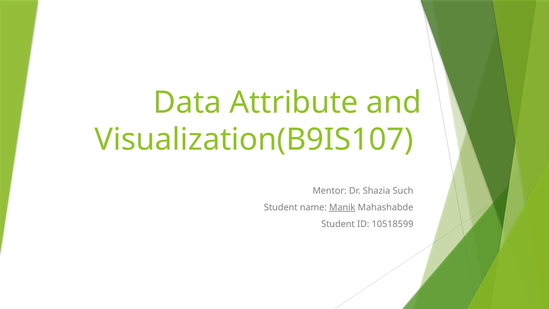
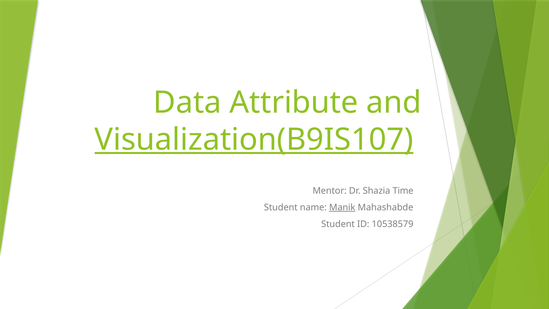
Visualization(B9IS107 underline: none -> present (254, 140)
Such: Such -> Time (403, 191)
10518599: 10518599 -> 10538579 (393, 224)
